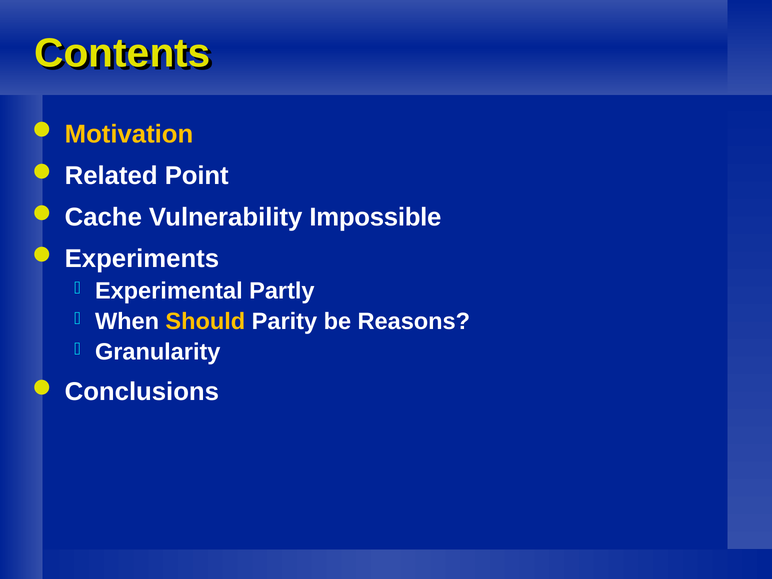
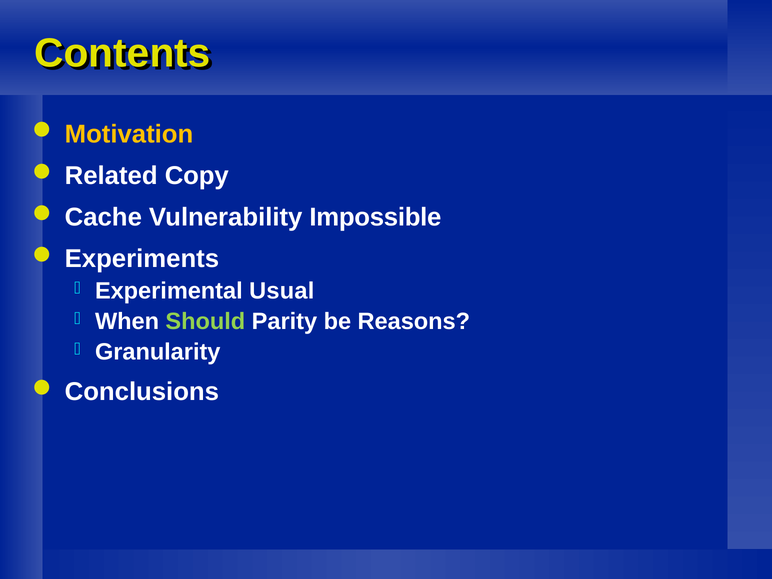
Point: Point -> Copy (197, 176)
Partly: Partly -> Usual (282, 291)
Should colour: yellow -> light green (205, 321)
